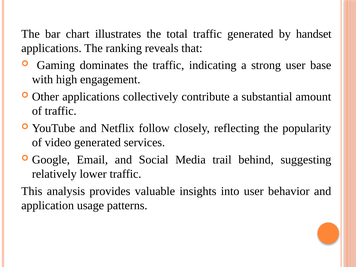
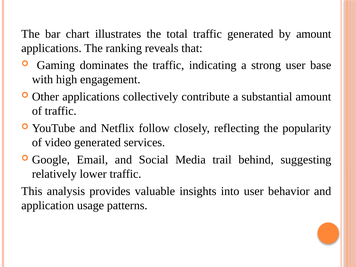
by handset: handset -> amount (314, 34)
